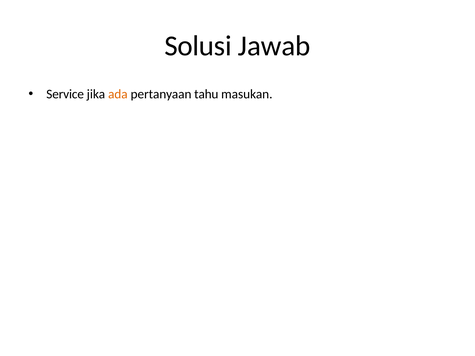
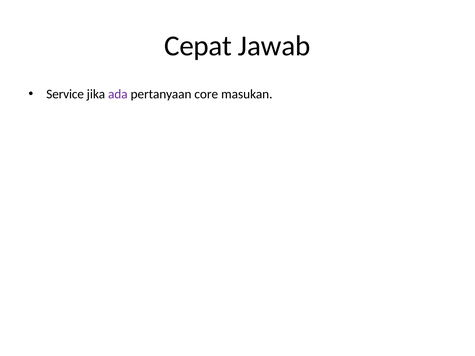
Solusi: Solusi -> Cepat (198, 46)
ada colour: orange -> purple (118, 94)
tahu: tahu -> core (206, 94)
